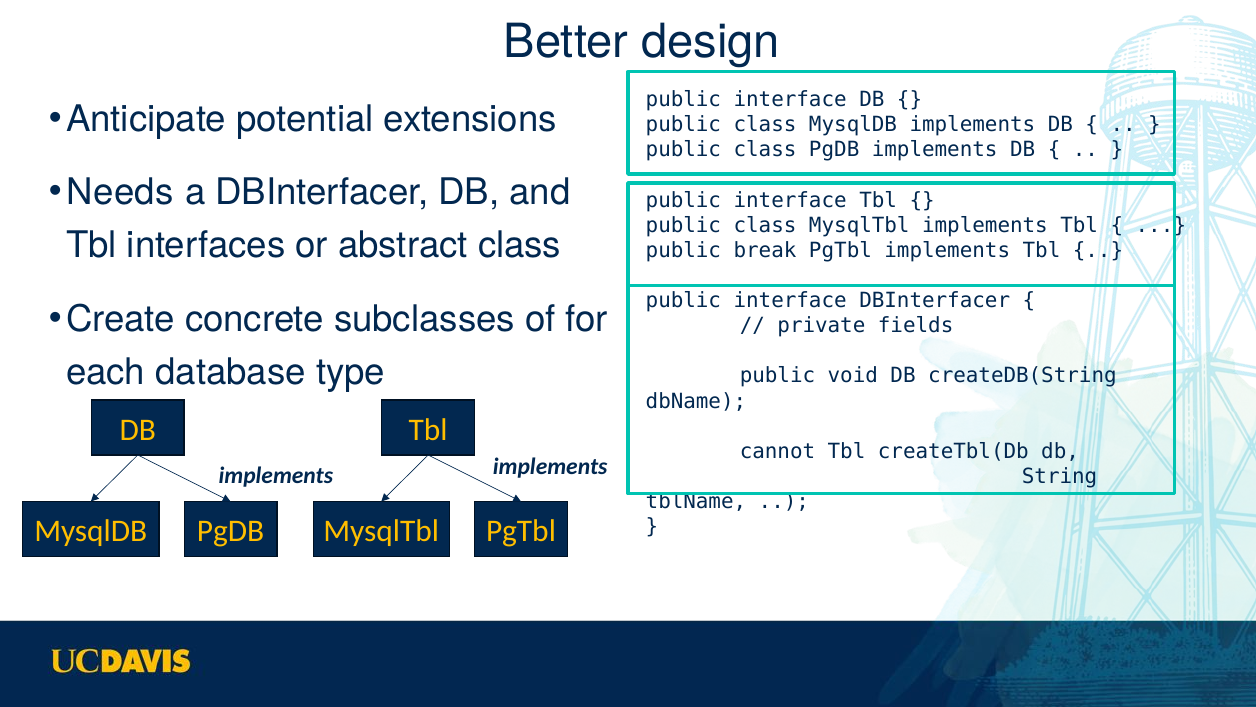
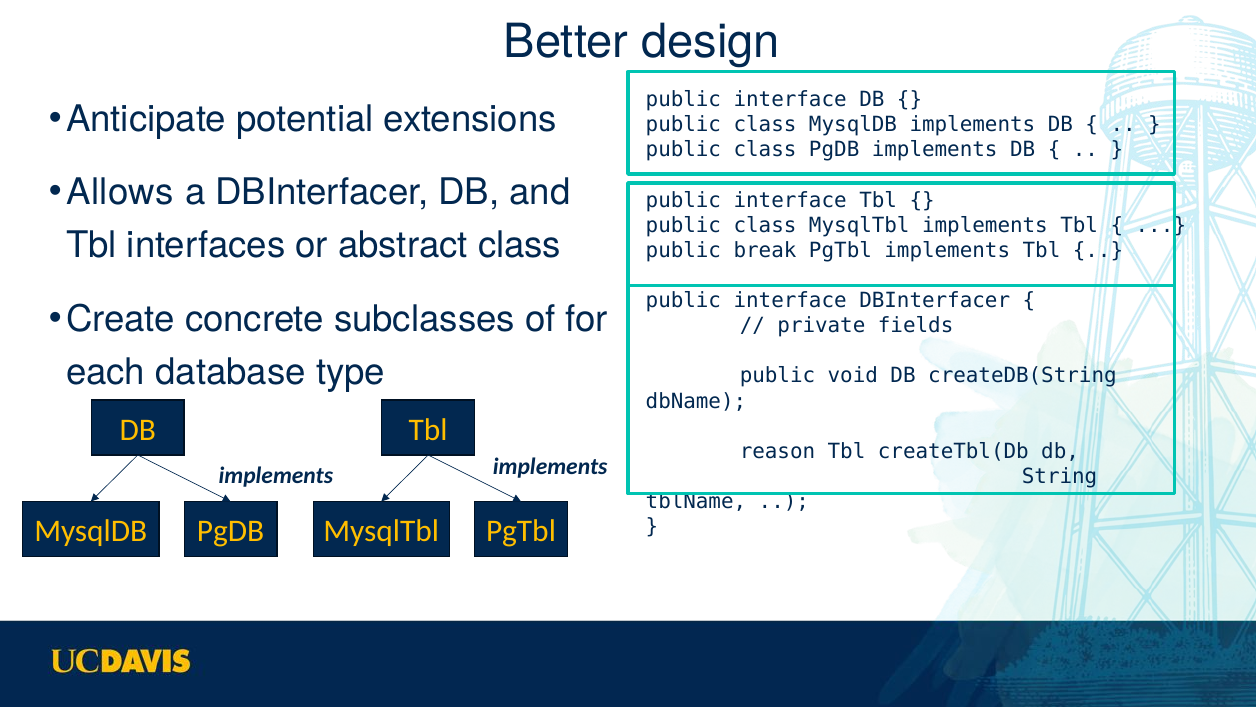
Needs: Needs -> Allows (120, 193)
cannot: cannot -> reason (777, 451)
